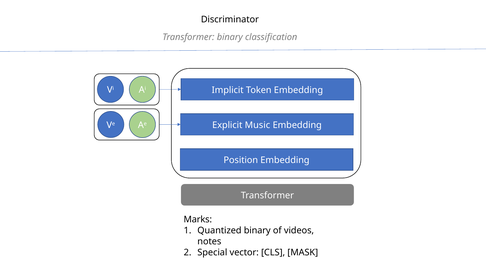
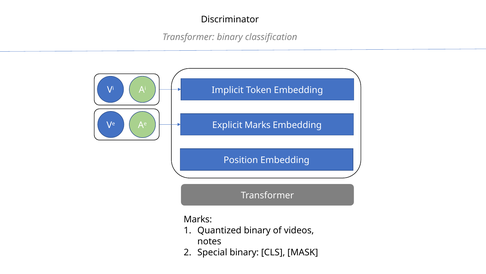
Explicit Music: Music -> Marks (258, 125)
Special vector: vector -> binary (244, 252)
